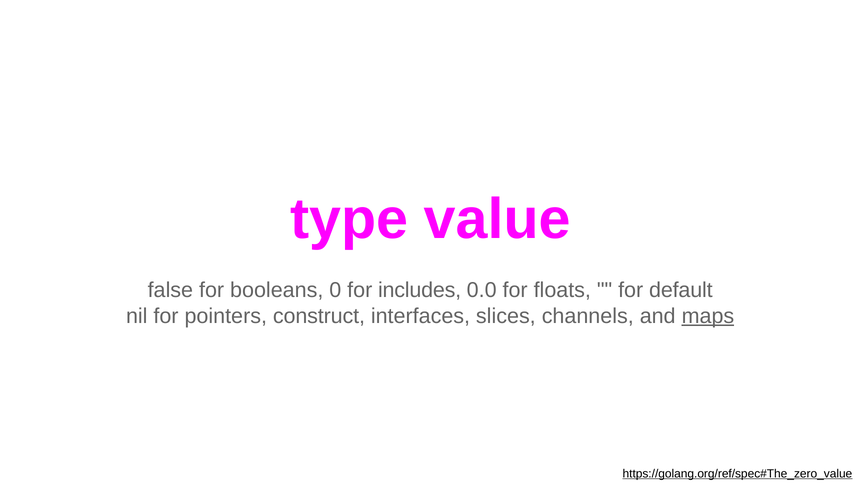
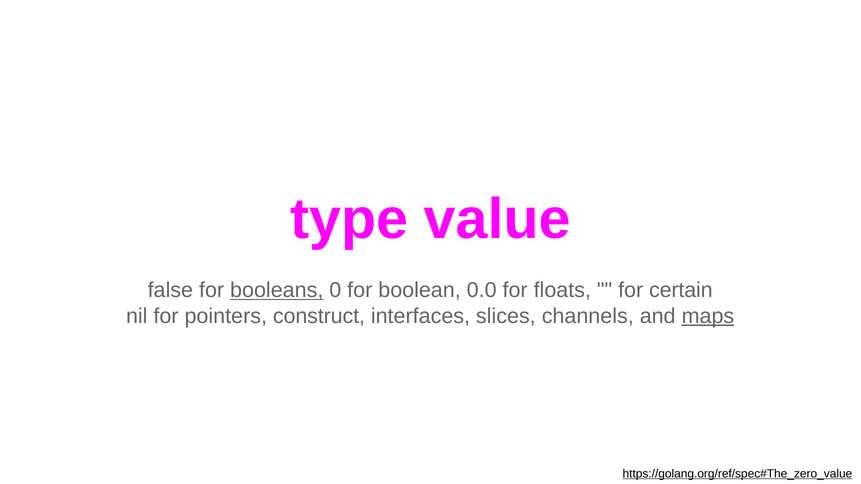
booleans underline: none -> present (277, 290)
includes: includes -> boolean (420, 290)
default: default -> certain (681, 290)
